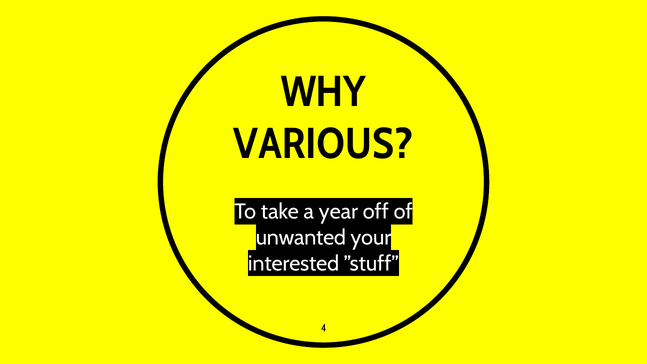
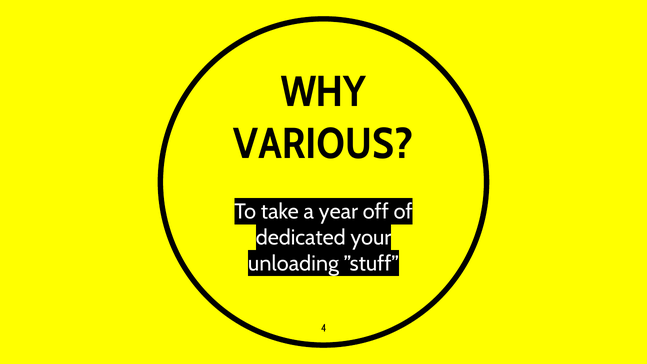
unwanted: unwanted -> dedicated (301, 238)
interested: interested -> unloading (293, 263)
